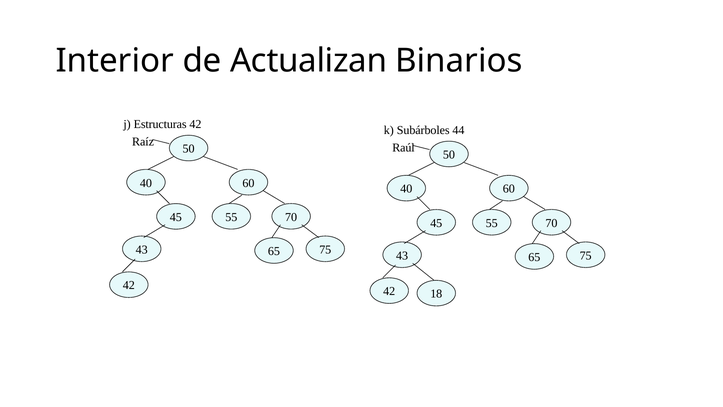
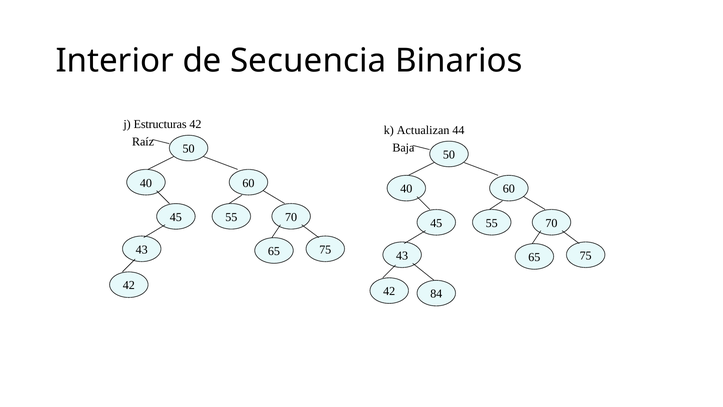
Actualizan: Actualizan -> Secuencia (308, 61)
Subárboles: Subárboles -> Actualizan (423, 130)
Raúl: Raúl -> Baja (403, 147)
18: 18 -> 84 (436, 294)
